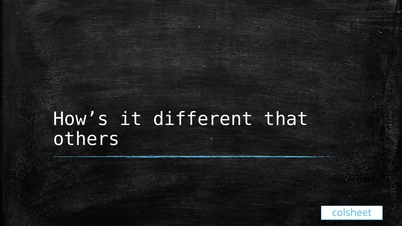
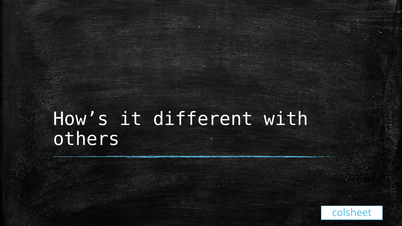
that: that -> with (286, 119)
